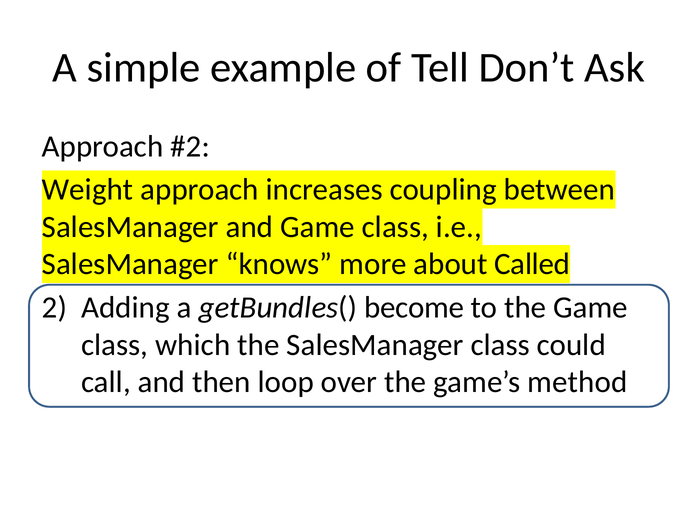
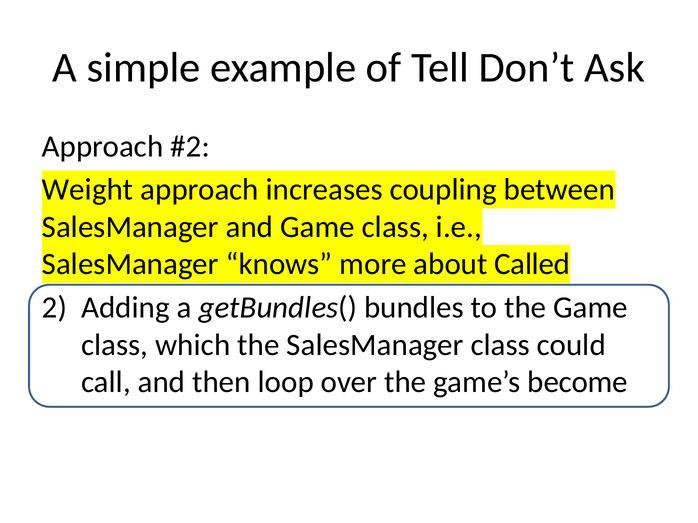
become: become -> bundles (414, 308)
method: method -> become (578, 382)
